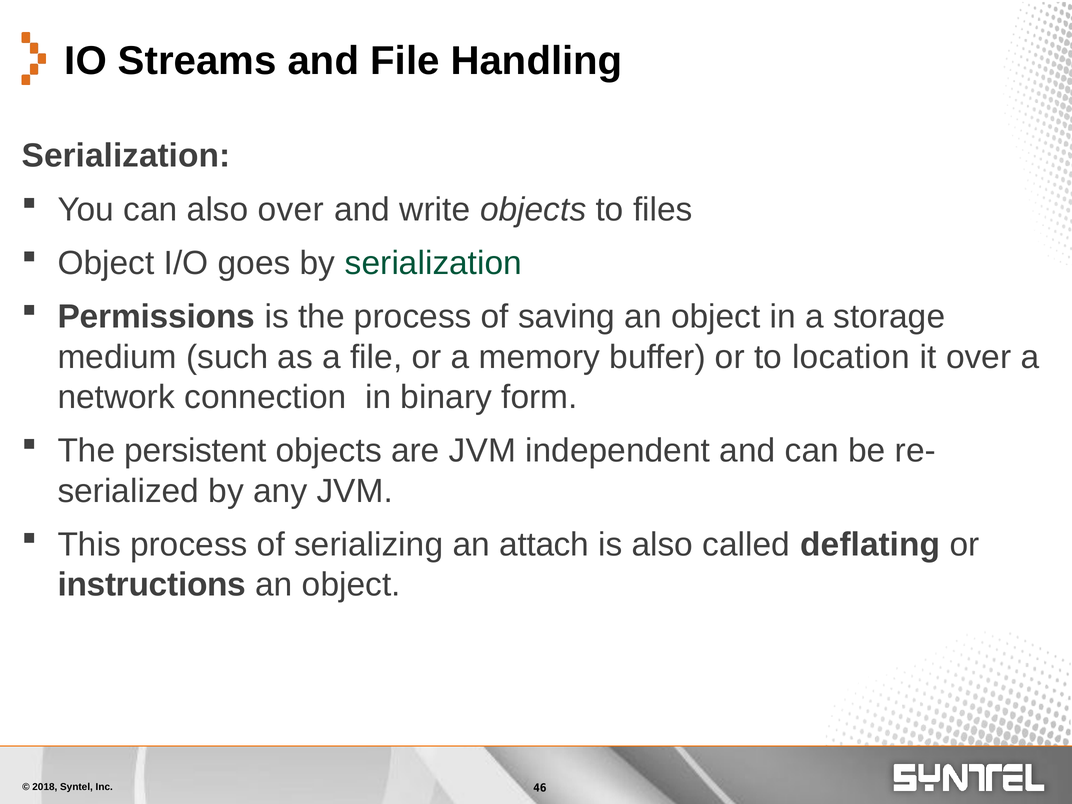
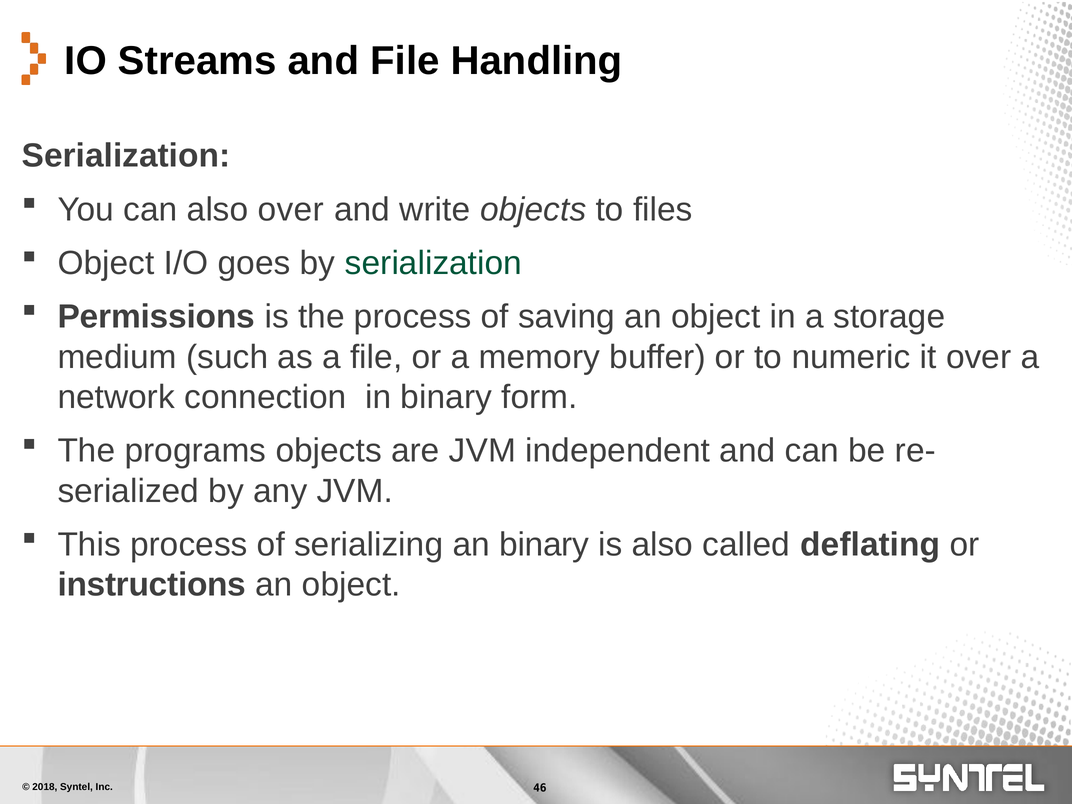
location: location -> numeric (851, 357)
persistent: persistent -> programs (195, 451)
an attach: attach -> binary (544, 545)
